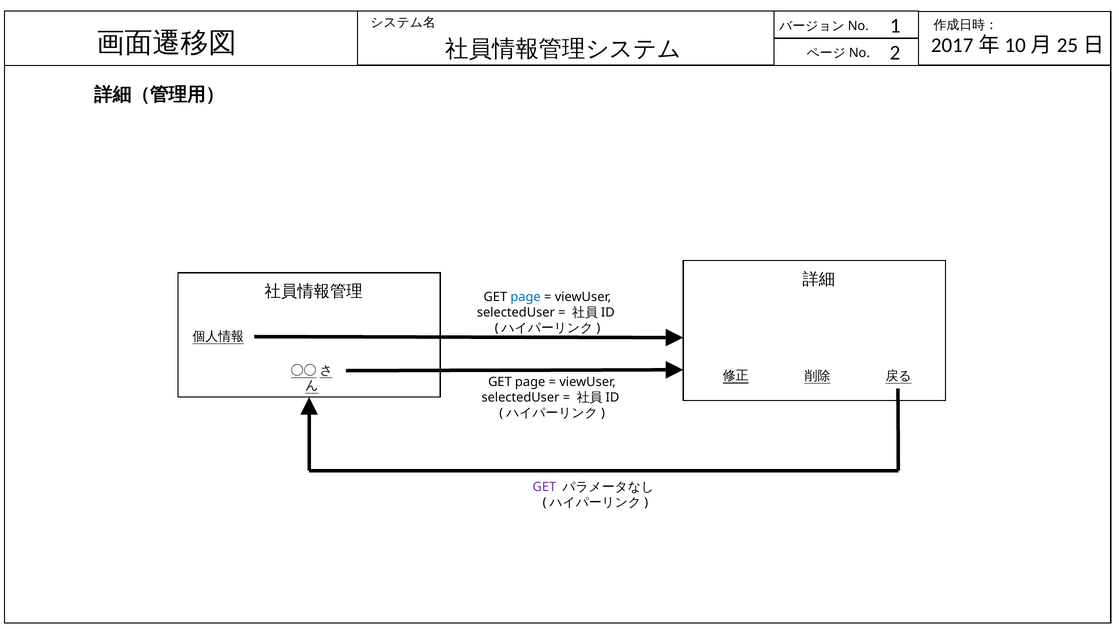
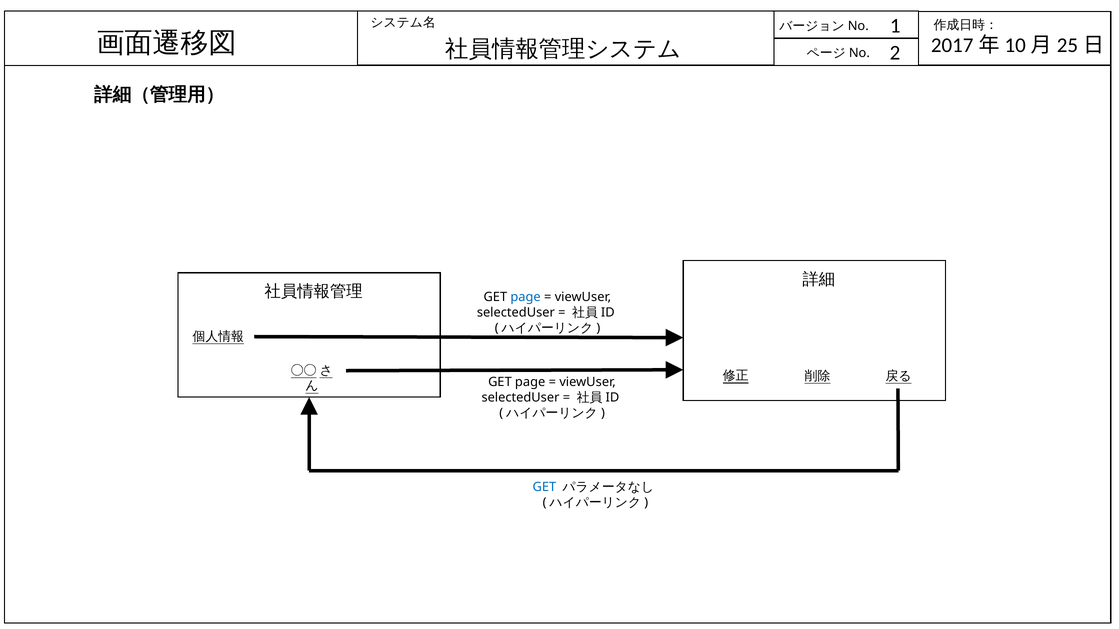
GET colour: purple -> blue (544, 488)
